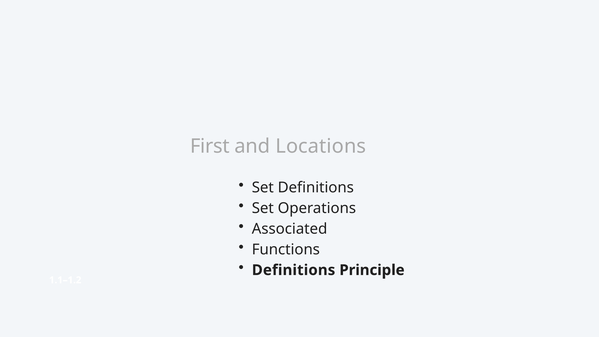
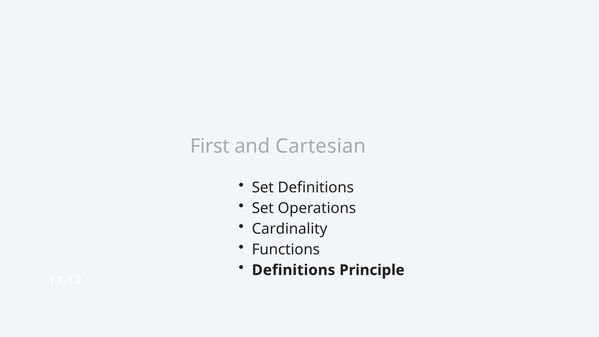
Locations: Locations -> Cartesian (321, 146)
Associated: Associated -> Cardinality (290, 229)
